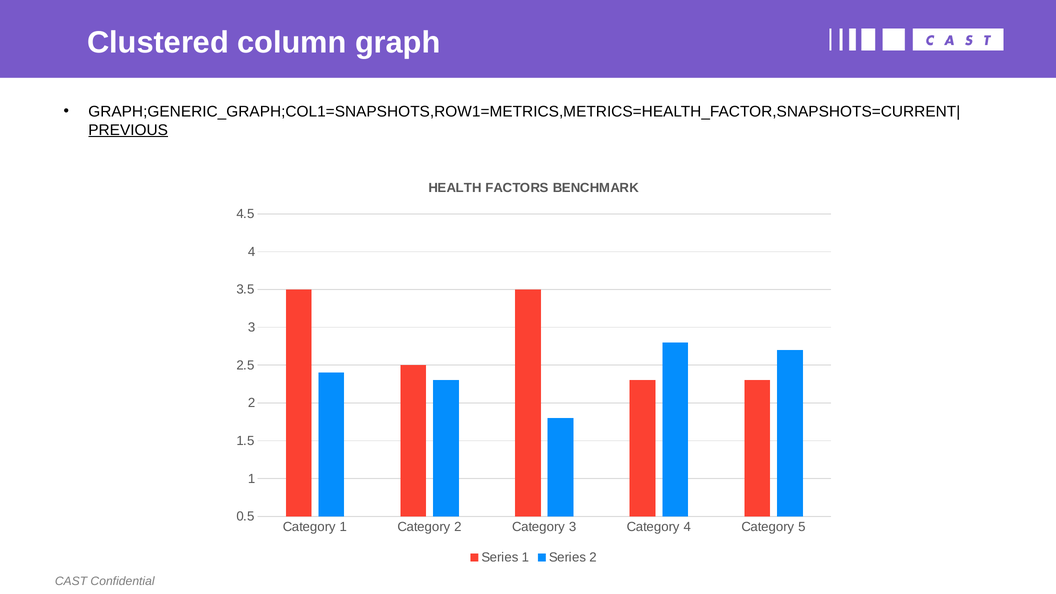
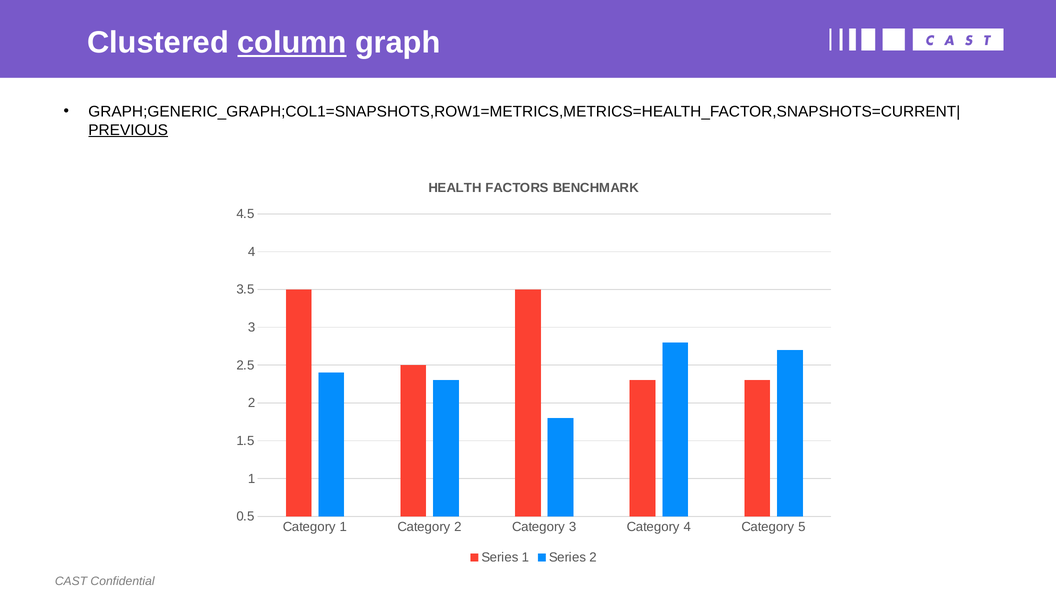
column underline: none -> present (292, 43)
